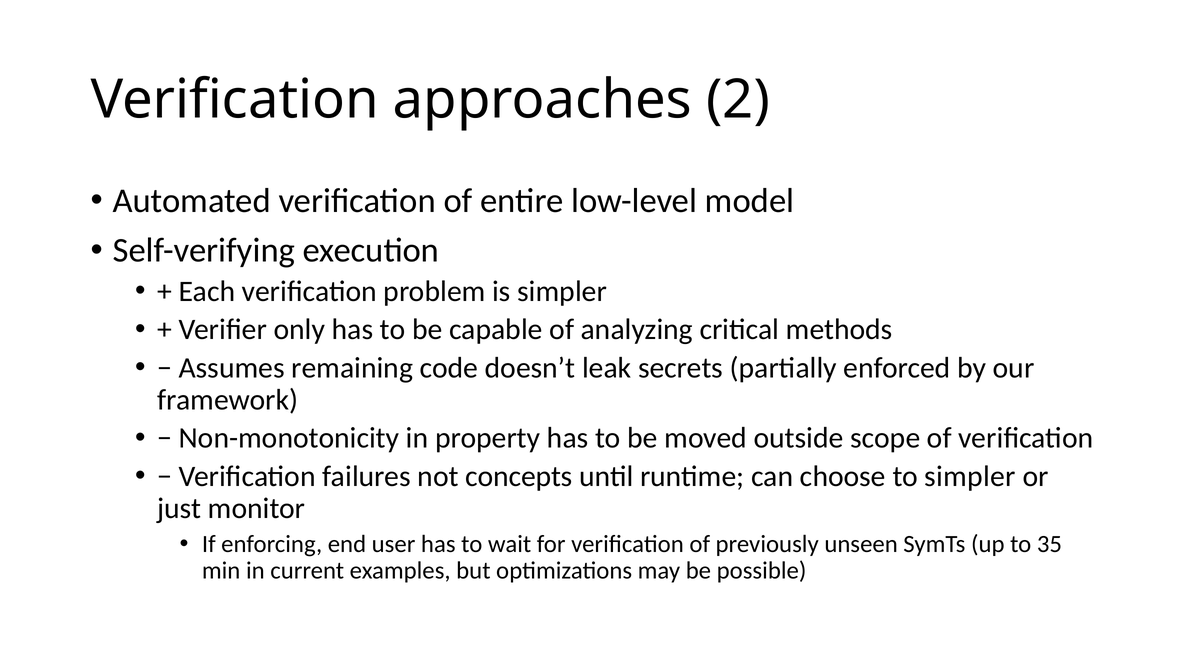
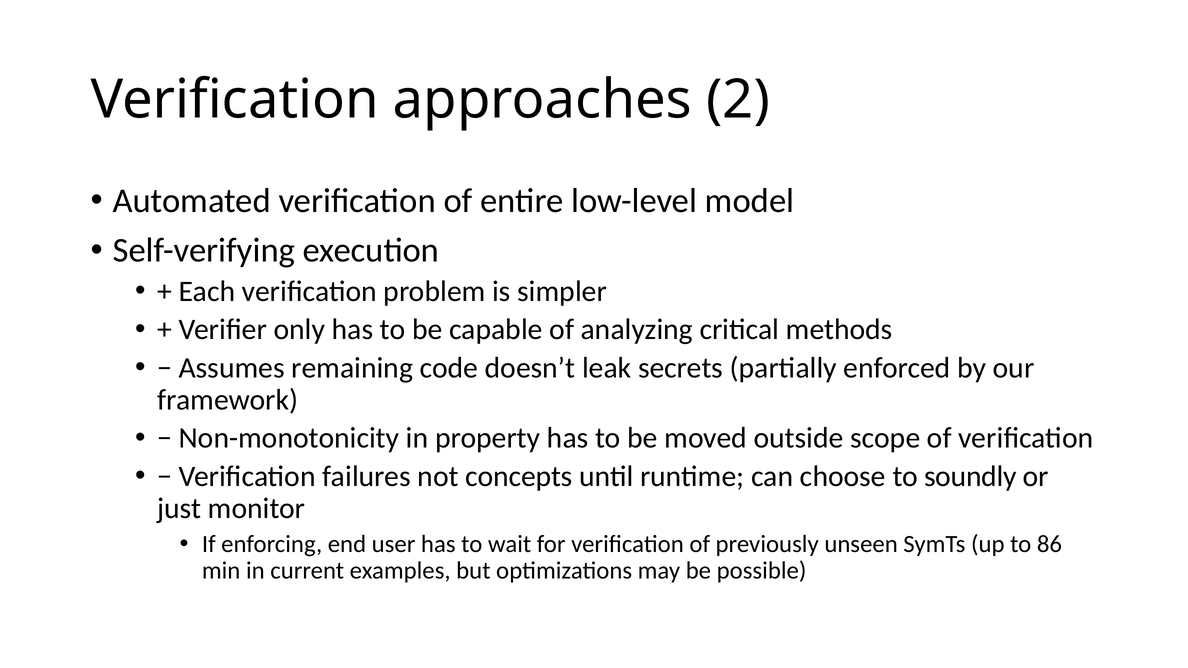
to simpler: simpler -> soundly (970, 476)
35: 35 -> 86 (1049, 544)
